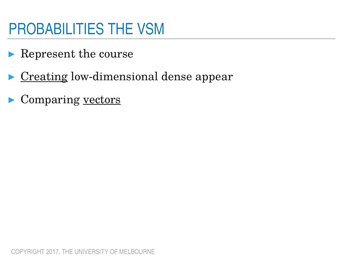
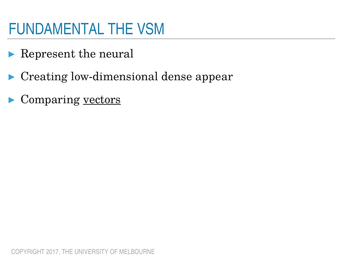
PROBABILITIES: PROBABILITIES -> FUNDAMENTAL (56, 29)
course: course -> neural (116, 54)
Creating underline: present -> none (44, 76)
